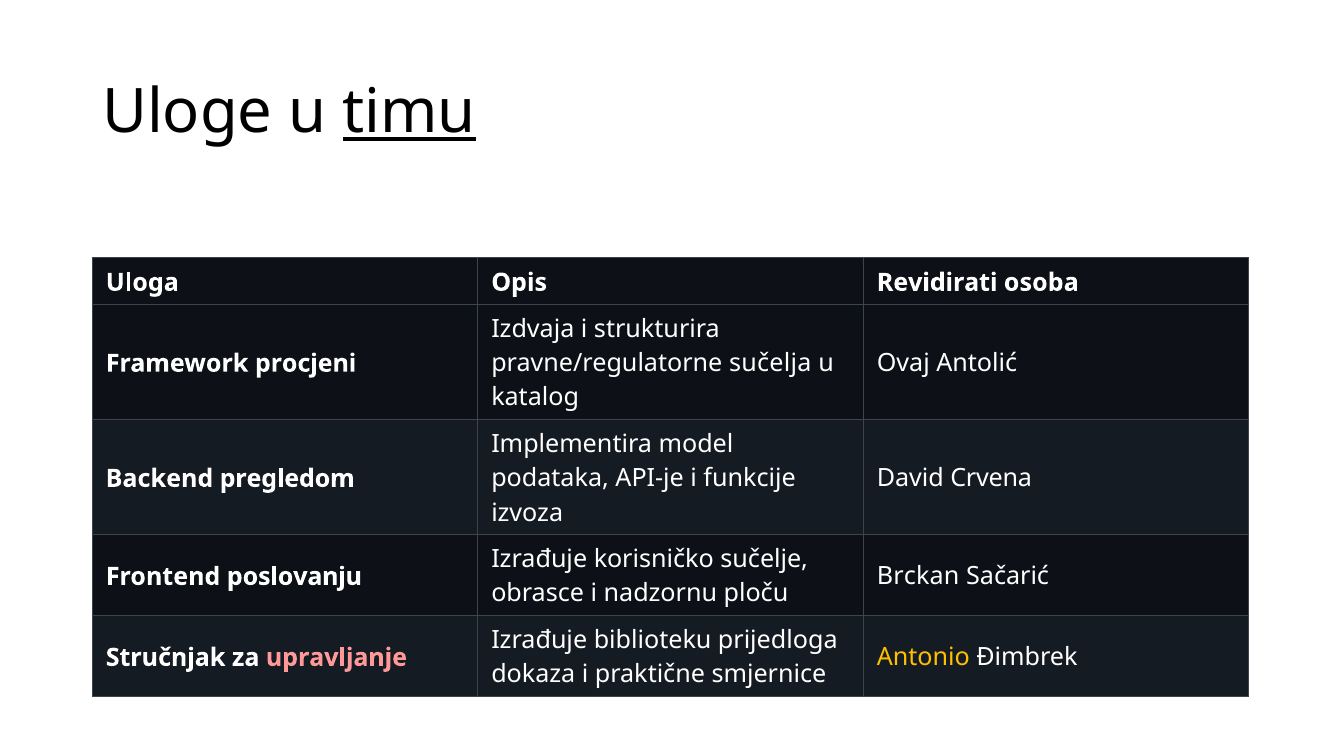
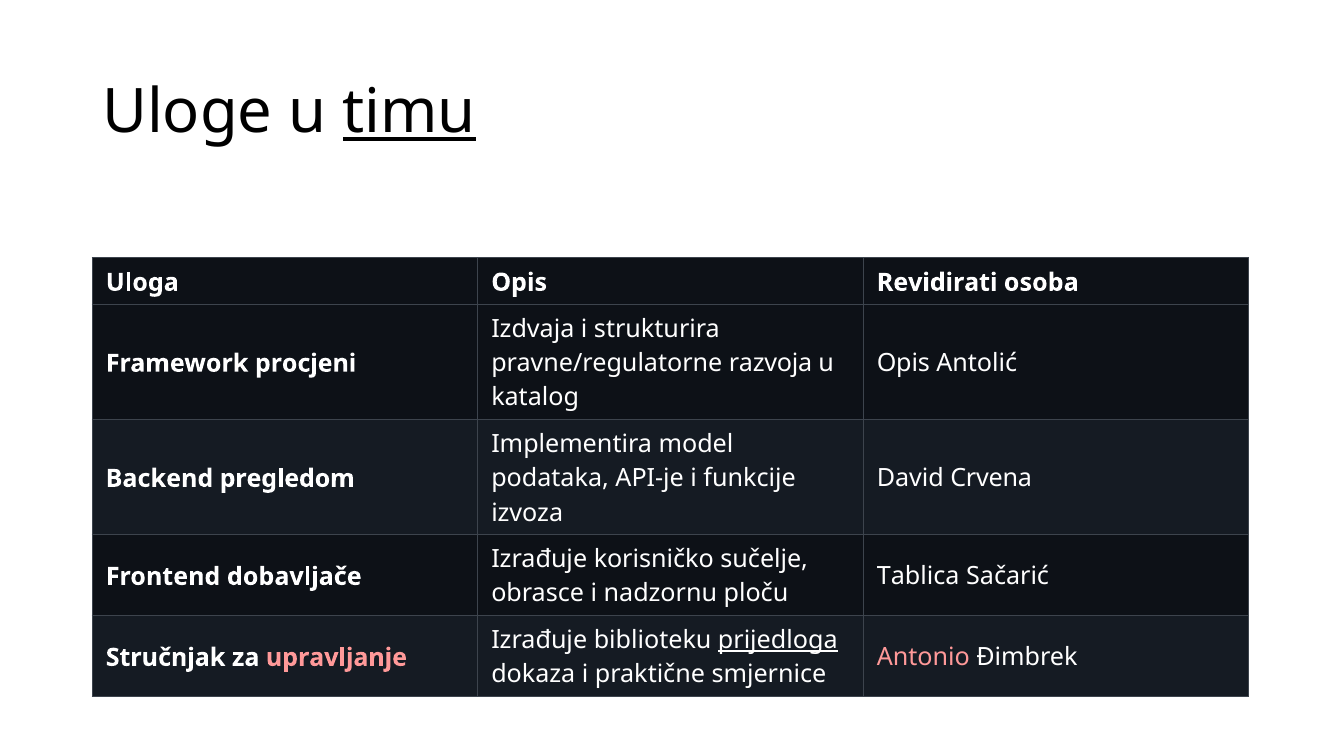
sučelja: sučelja -> razvoja (771, 364)
Ovaj: Ovaj -> Opis (903, 364)
Brckan: Brckan -> Tablica (918, 577)
poslovanju: poslovanju -> dobavljače (294, 577)
prijedloga underline: none -> present (778, 641)
Antonio colour: yellow -> pink (923, 658)
